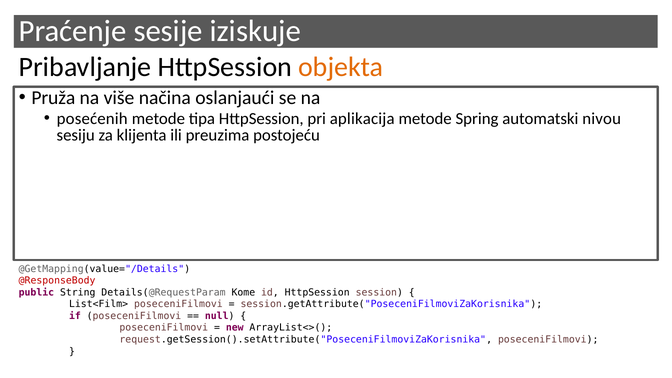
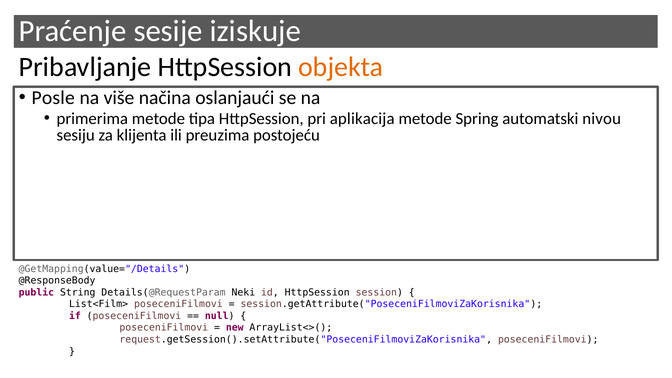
Pruža: Pruža -> Posle (53, 98)
posećenih: posećenih -> primerima (92, 119)
@ResponseBody colour: red -> black (57, 281)
Kome: Kome -> Neki (243, 292)
